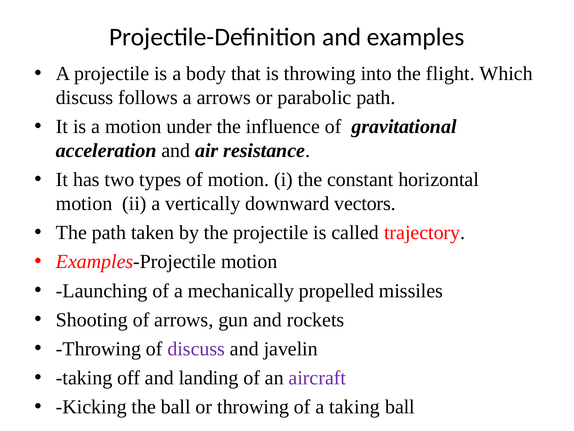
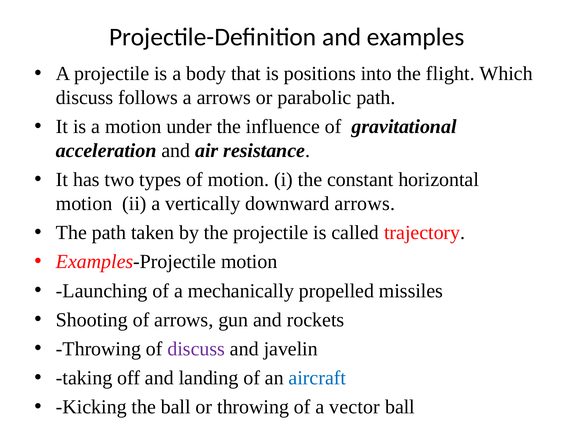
is throwing: throwing -> positions (320, 74)
downward vectors: vectors -> arrows (365, 203)
aircraft colour: purple -> blue (317, 377)
a taking: taking -> vector (355, 406)
